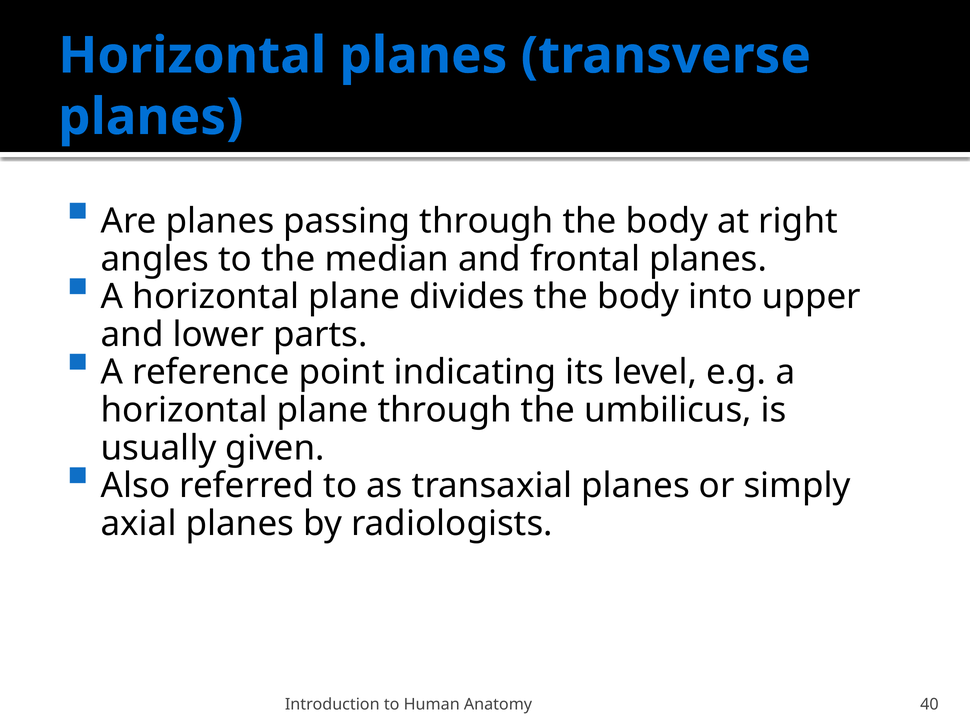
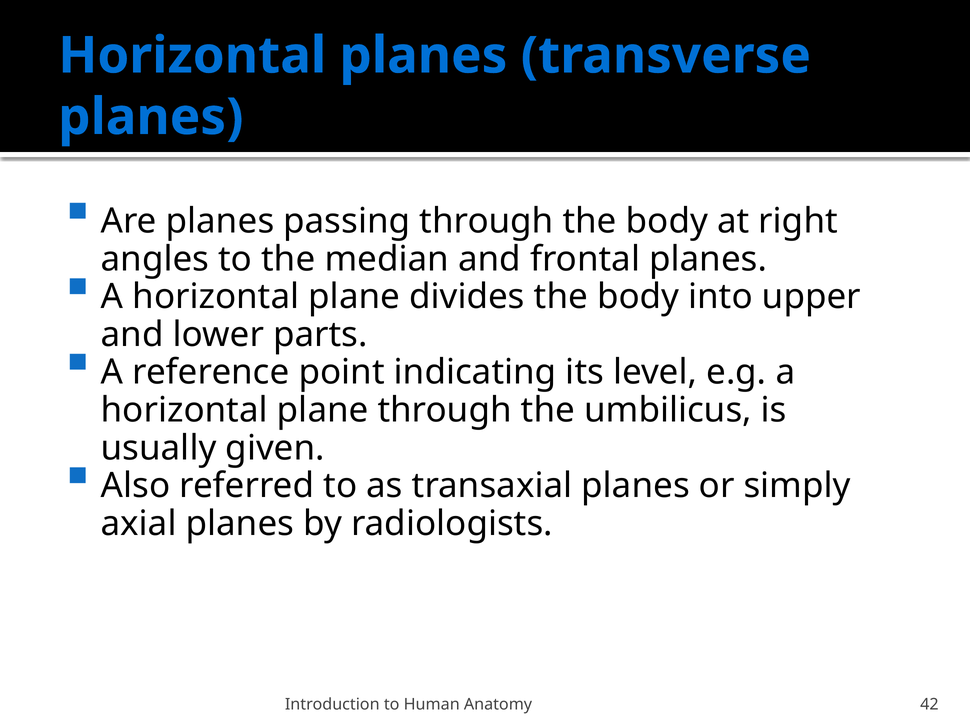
40: 40 -> 42 (929, 705)
